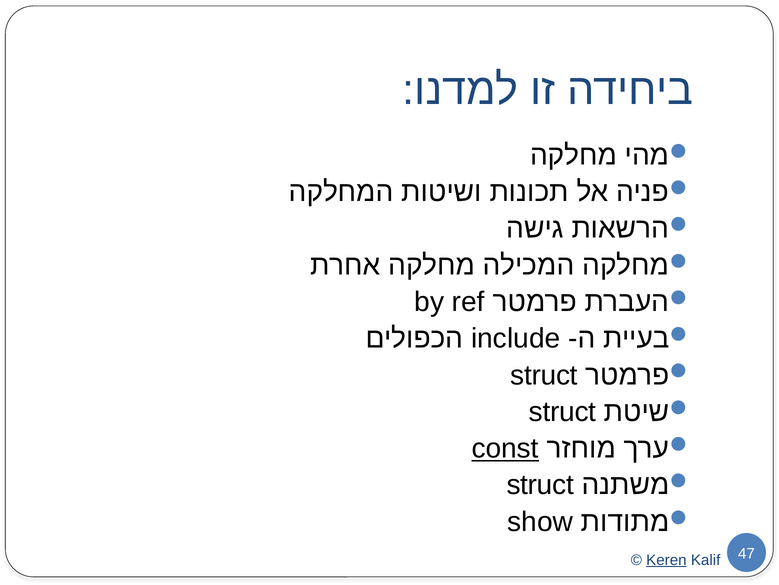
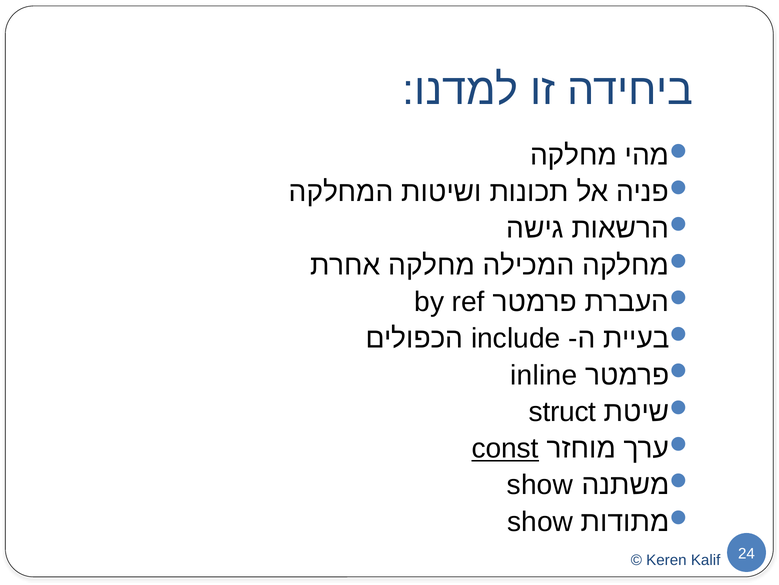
struct: struct -> inline (544, 375)
struct: struct -> show (540, 485)
Keren underline: present -> none (666, 559)
47: 47 -> 24 (746, 553)
